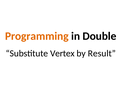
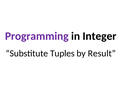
Programming colour: orange -> purple (37, 36)
Double: Double -> Integer (99, 36)
Vertex: Vertex -> Tuples (62, 53)
